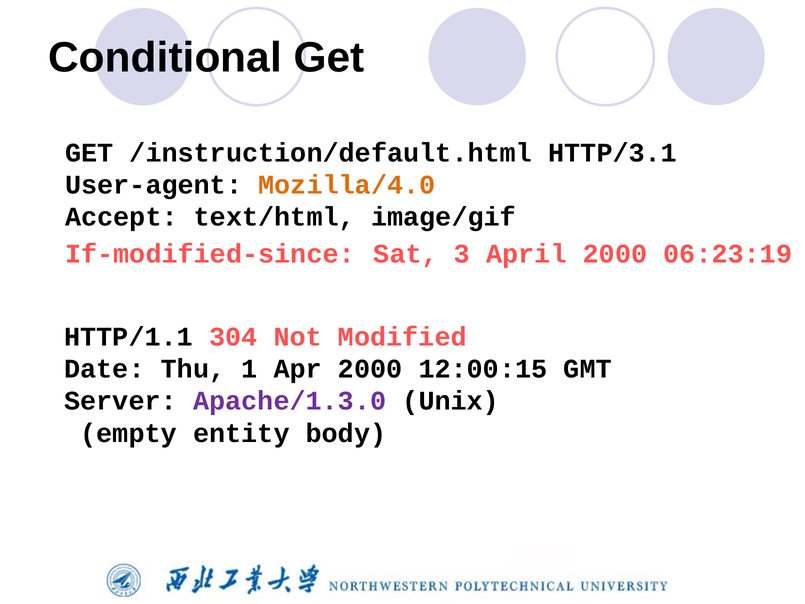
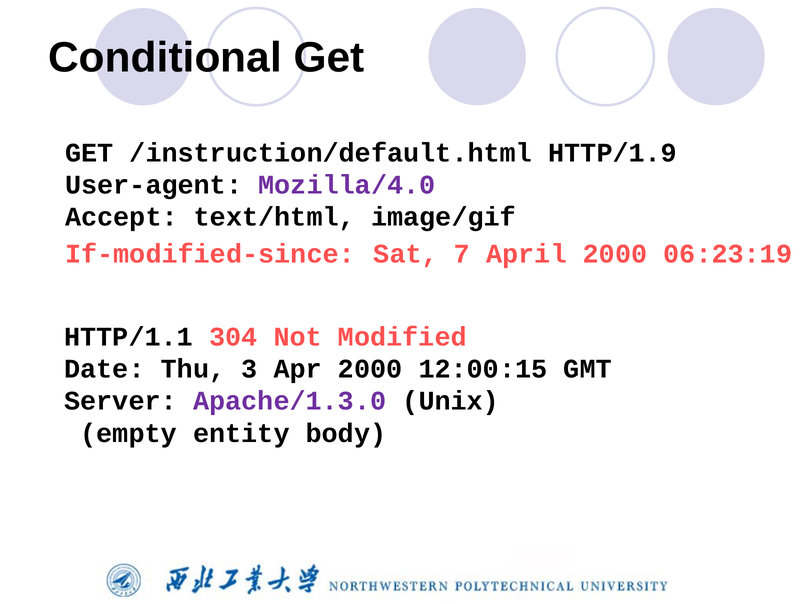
HTTP/3.1: HTTP/3.1 -> HTTP/1.9 (613, 153)
Mozilla/4.0 colour: orange -> purple (347, 185)
3: 3 -> 7 (462, 254)
1: 1 -> 3 (249, 369)
